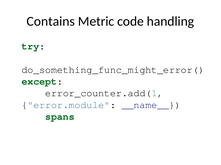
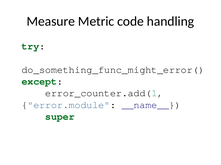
Contains: Contains -> Measure (51, 21)
spans: spans -> super (60, 117)
